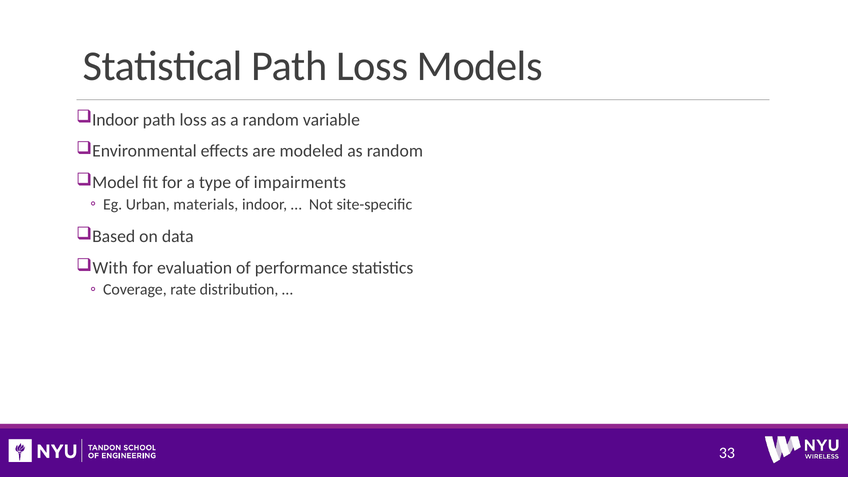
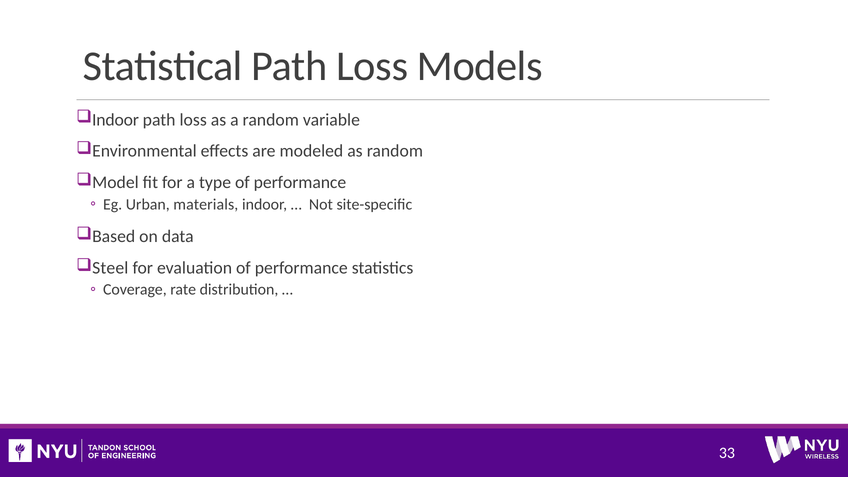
type of impairments: impairments -> performance (300, 183)
With: With -> Steel (110, 268)
